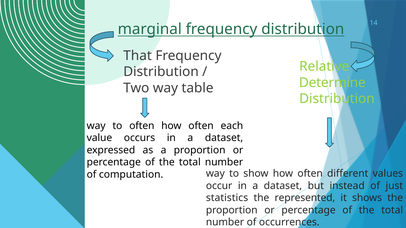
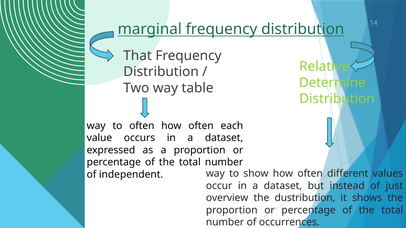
computation: computation -> independent (131, 175)
statistics: statistics -> overview (227, 198)
represented: represented -> dustribution (305, 198)
